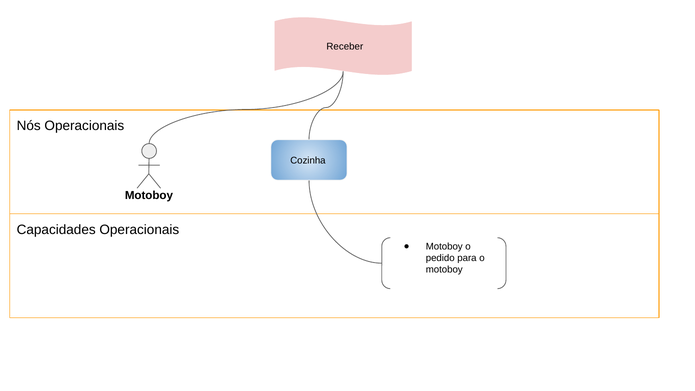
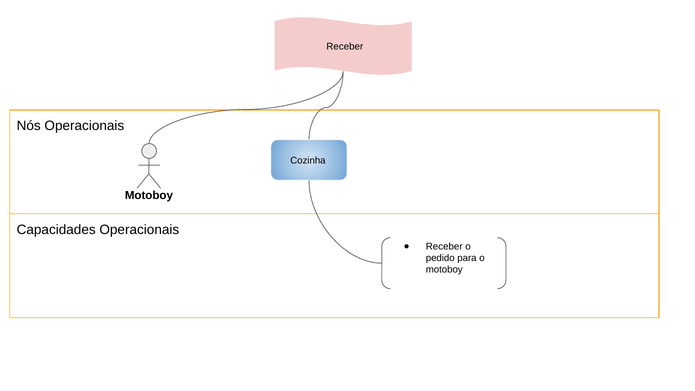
Motoboy: Motoboy -> Receber (444, 246)
